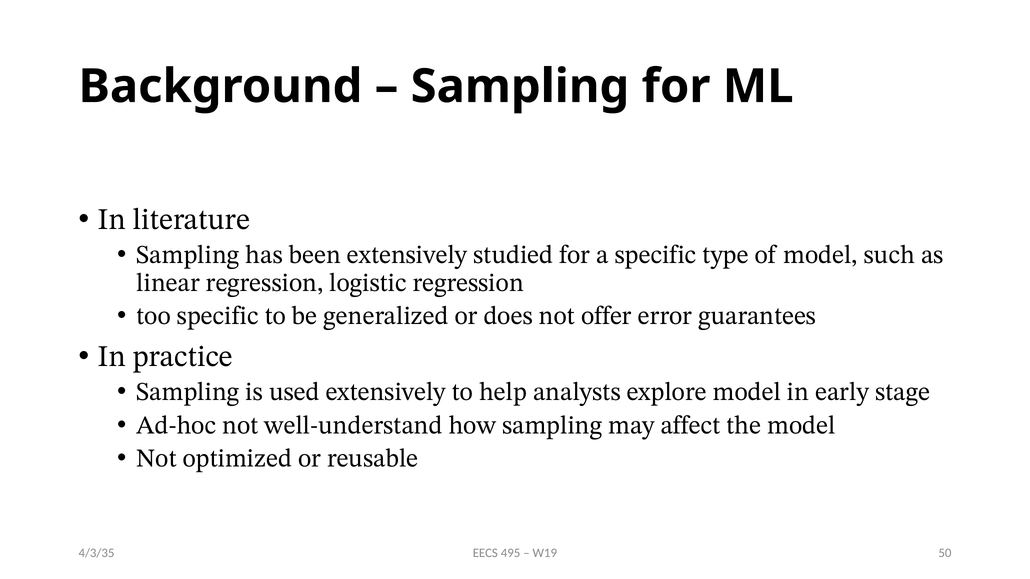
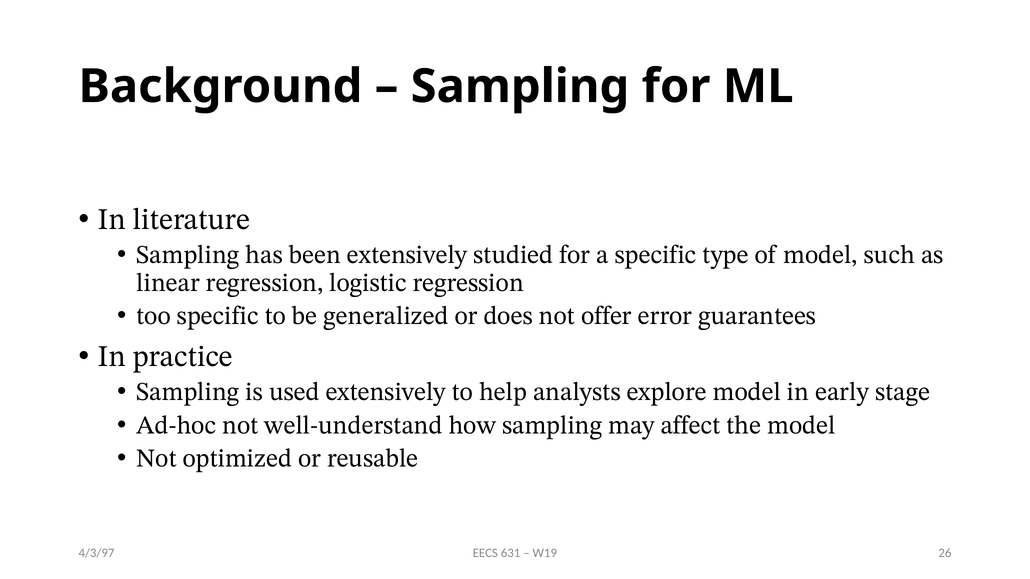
4/3/35: 4/3/35 -> 4/3/97 (96, 553)
495: 495 -> 631 (511, 553)
50: 50 -> 26 (945, 553)
